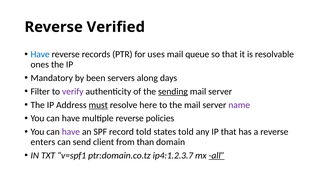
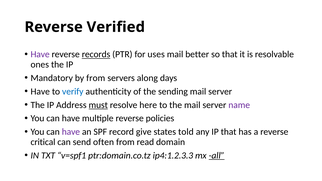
Have colour: blue -> purple (40, 54)
records underline: none -> present (96, 54)
queue: queue -> better (197, 54)
by been: been -> from (96, 78)
Filter: Filter -> Have (40, 92)
verify colour: purple -> blue (73, 92)
sending underline: present -> none (173, 92)
record told: told -> give (144, 132)
enters: enters -> critical (43, 142)
client: client -> often (104, 142)
than: than -> read (145, 142)
ip4:1.2.3.7: ip4:1.2.3.7 -> ip4:1.2.3.3 (173, 156)
